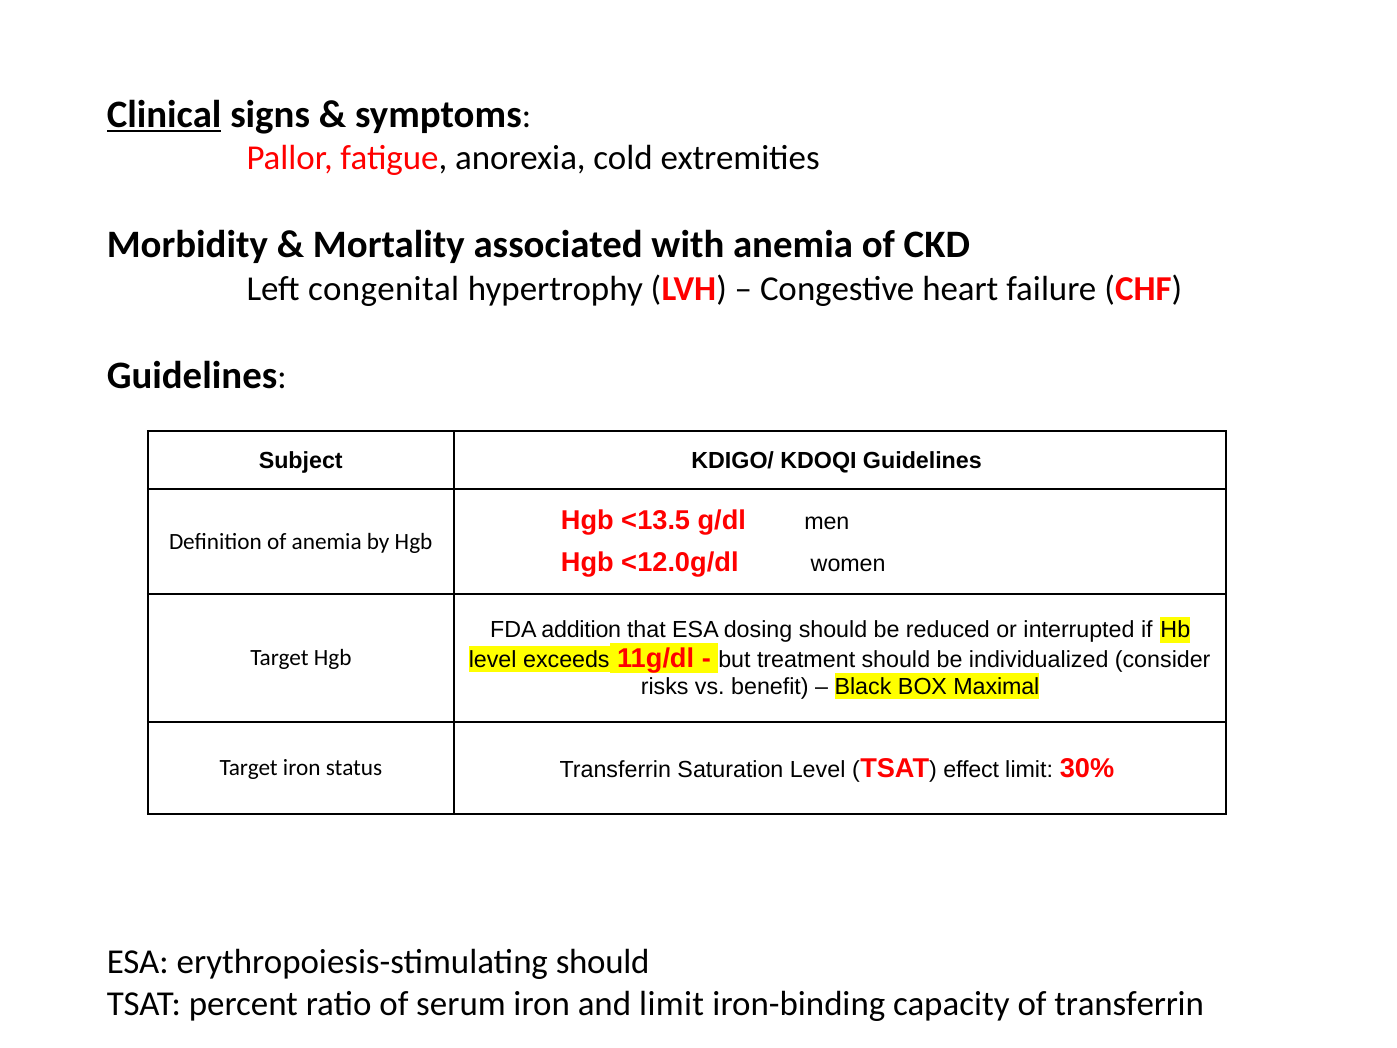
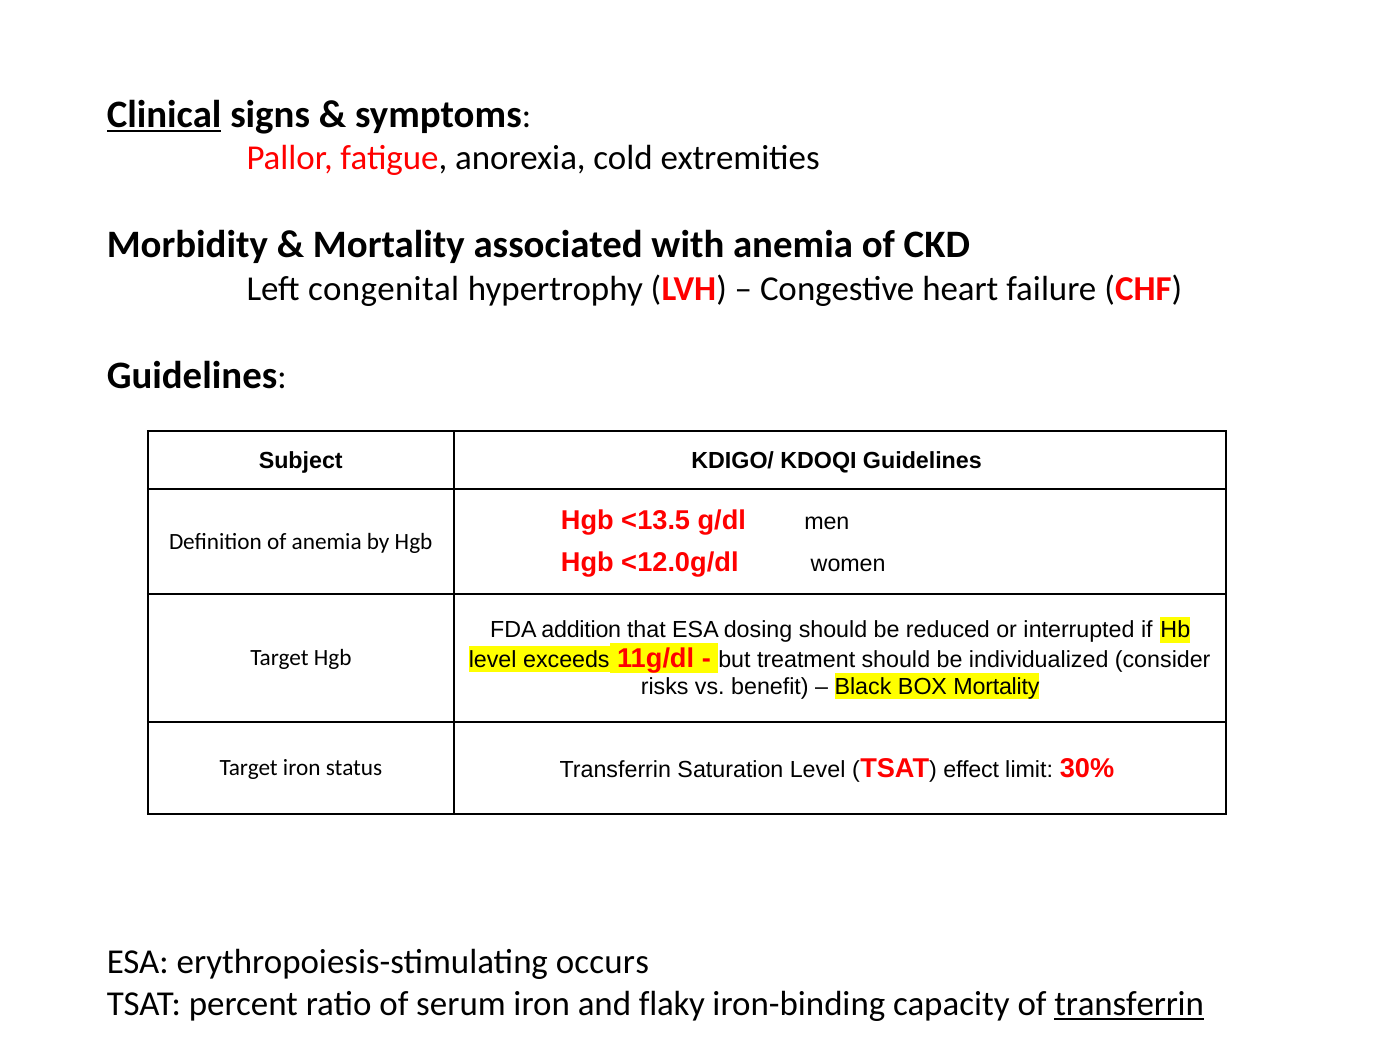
BOX Maximal: Maximal -> Mortality (996, 686)
erythropoiesis-stimulating should: should -> occurs (602, 962)
and limit: limit -> flaky (672, 1003)
transferrin underline: none -> present (1129, 1003)
